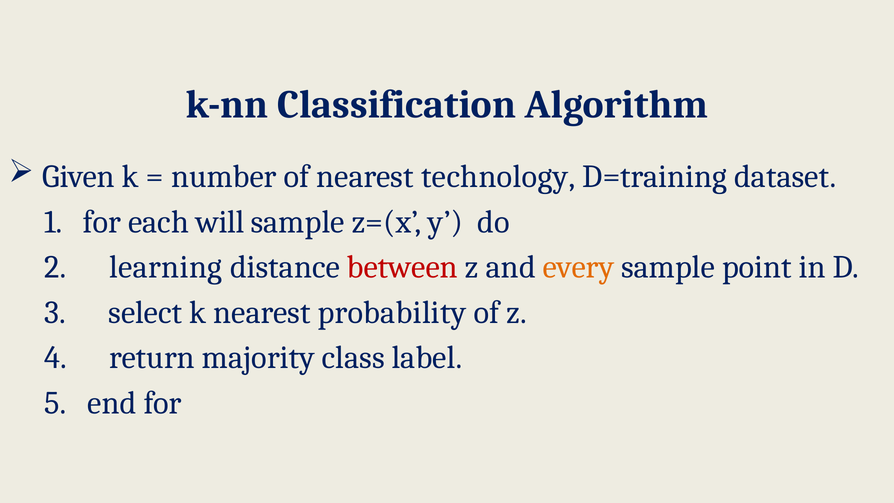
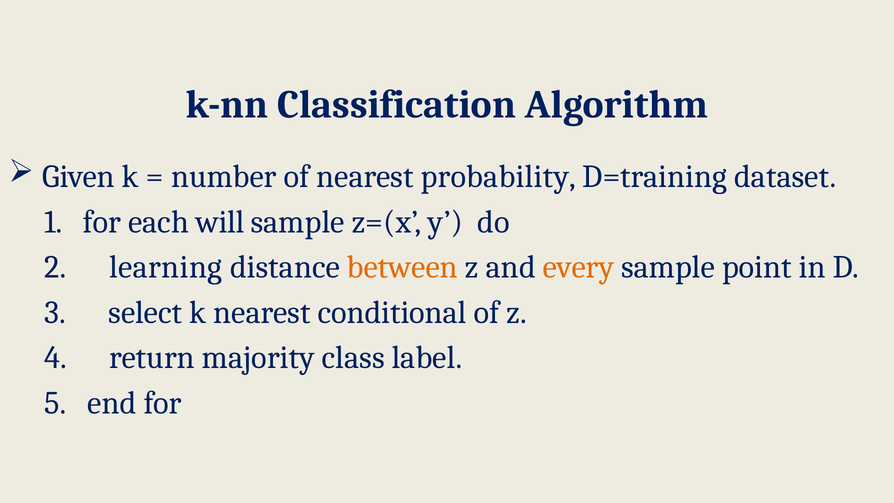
technology: technology -> probability (498, 177)
between colour: red -> orange (402, 267)
probability: probability -> conditional (392, 312)
